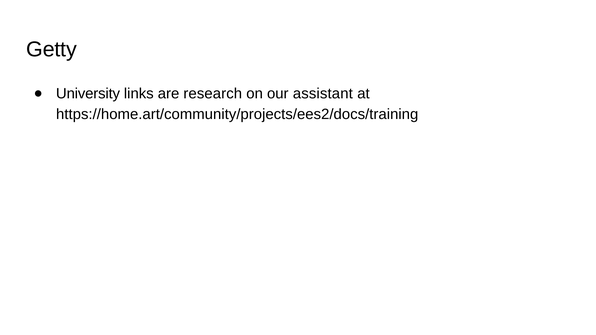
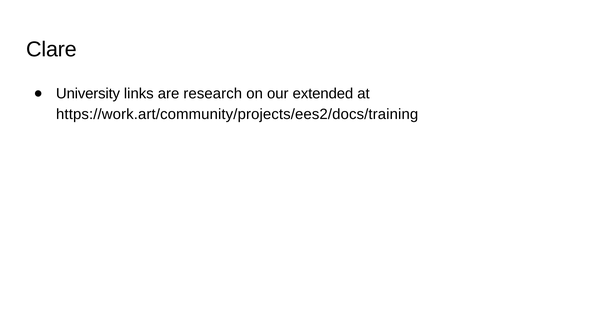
Getty: Getty -> Clare (52, 49)
assistant: assistant -> extended (323, 94)
https://home.art/community/projects/ees2/docs/training: https://home.art/community/projects/ees2/docs/training -> https://work.art/community/projects/ees2/docs/training (237, 114)
